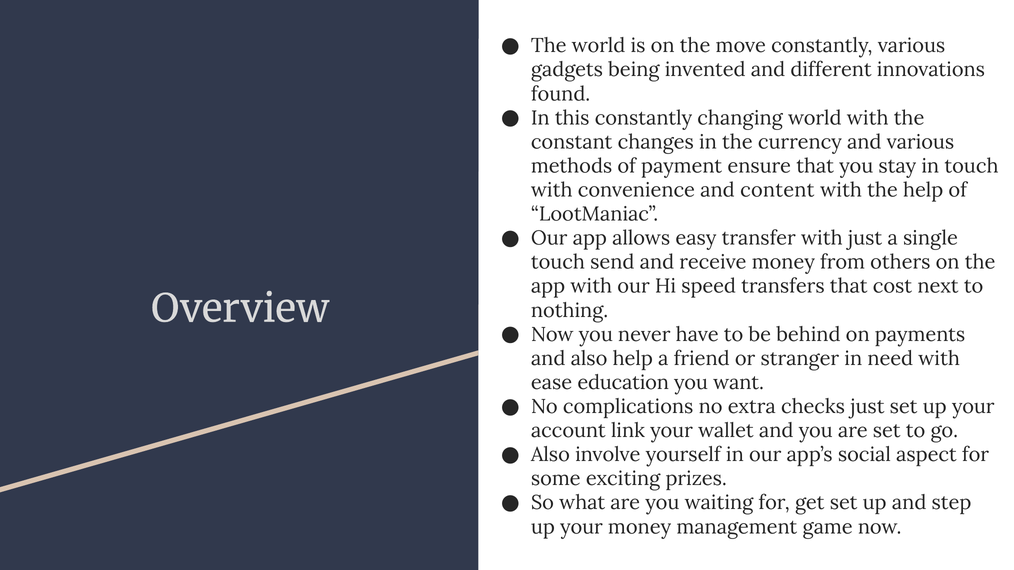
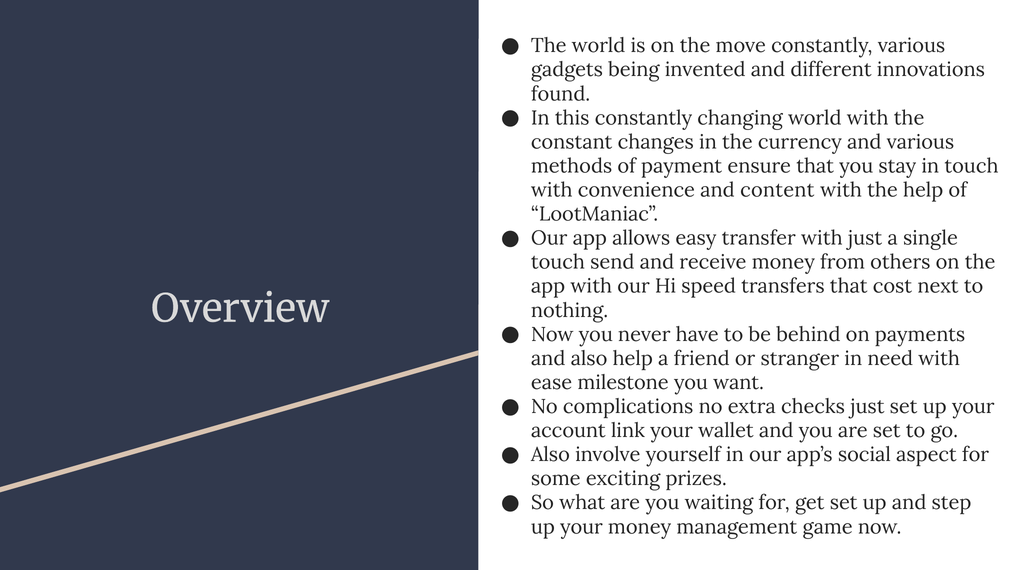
education: education -> milestone (623, 383)
